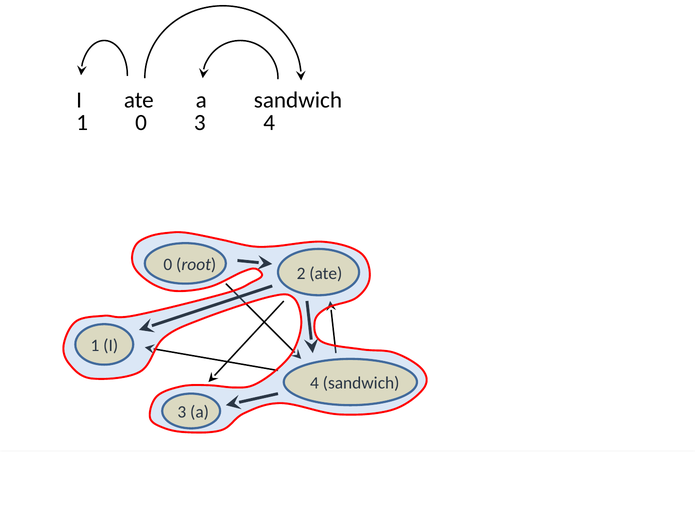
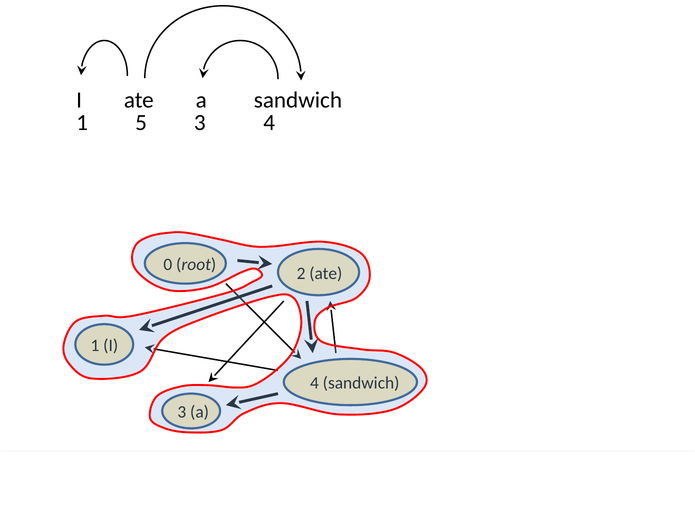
1 0: 0 -> 5 (141, 123)
